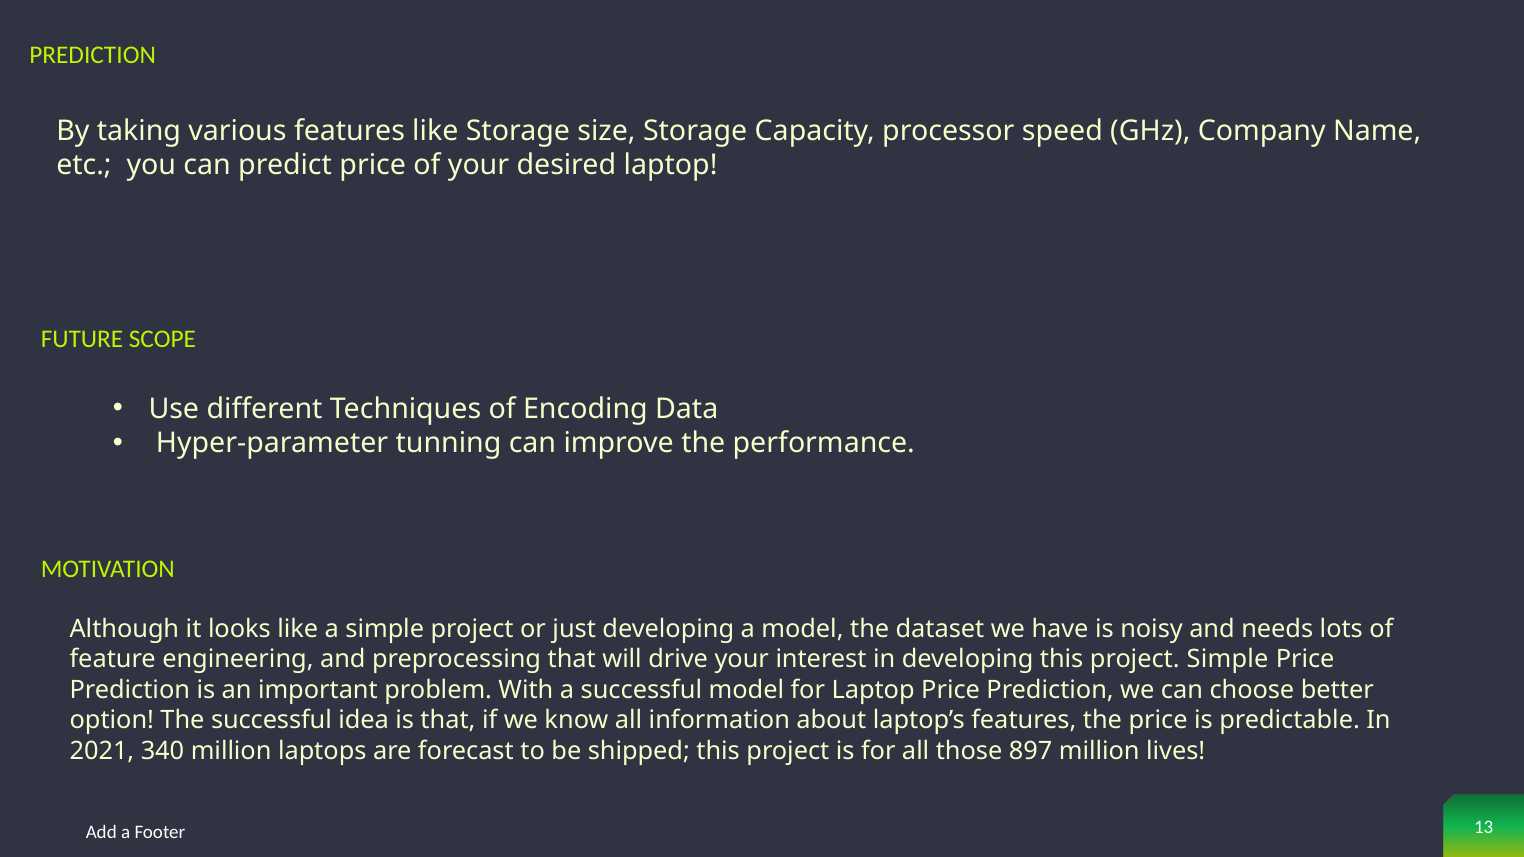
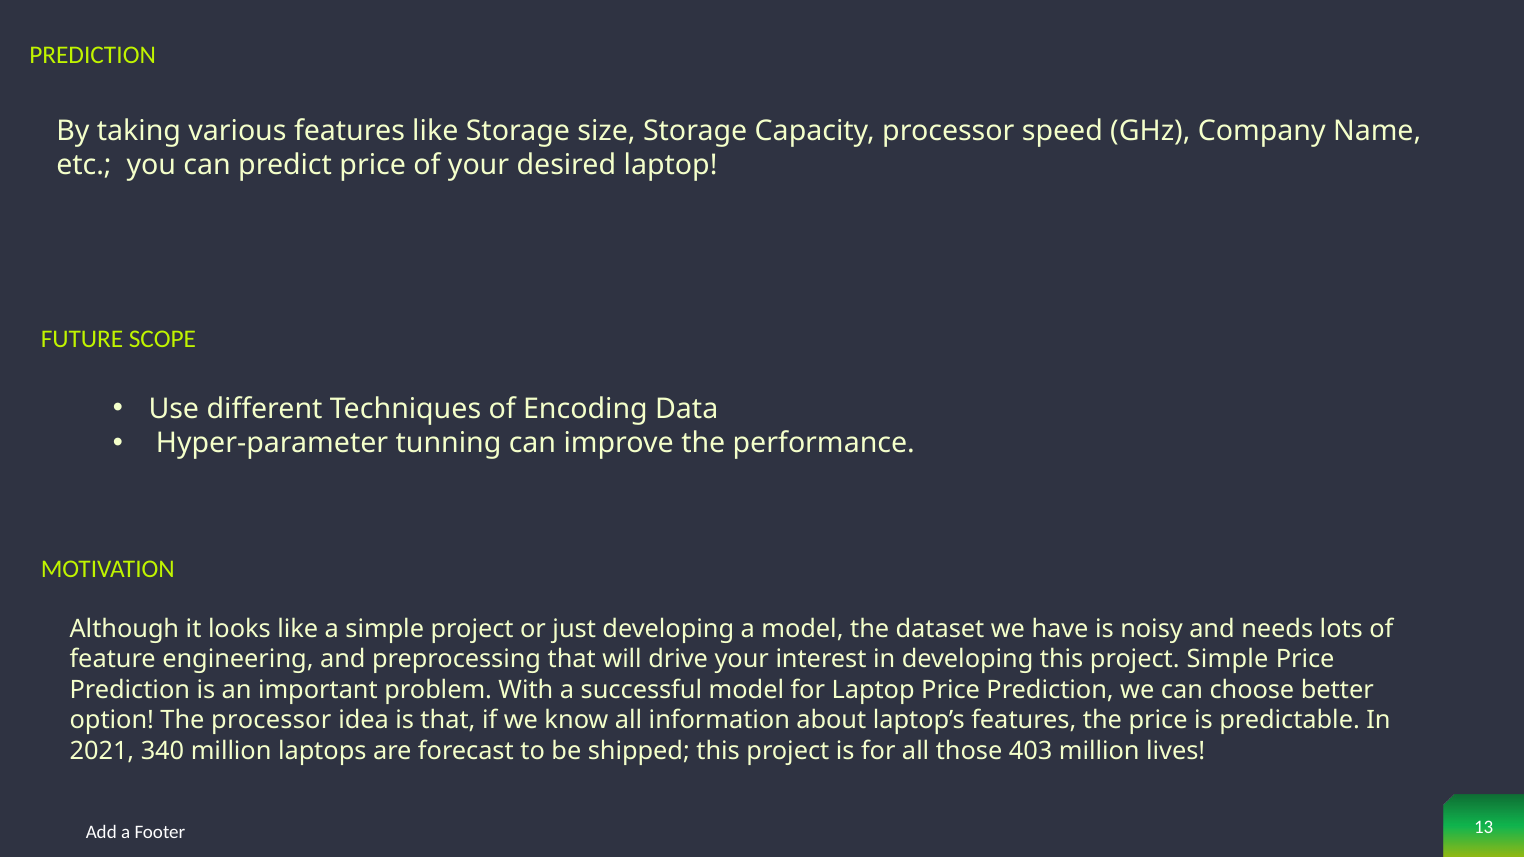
The successful: successful -> processor (271, 721)
897: 897 -> 403 (1031, 751)
